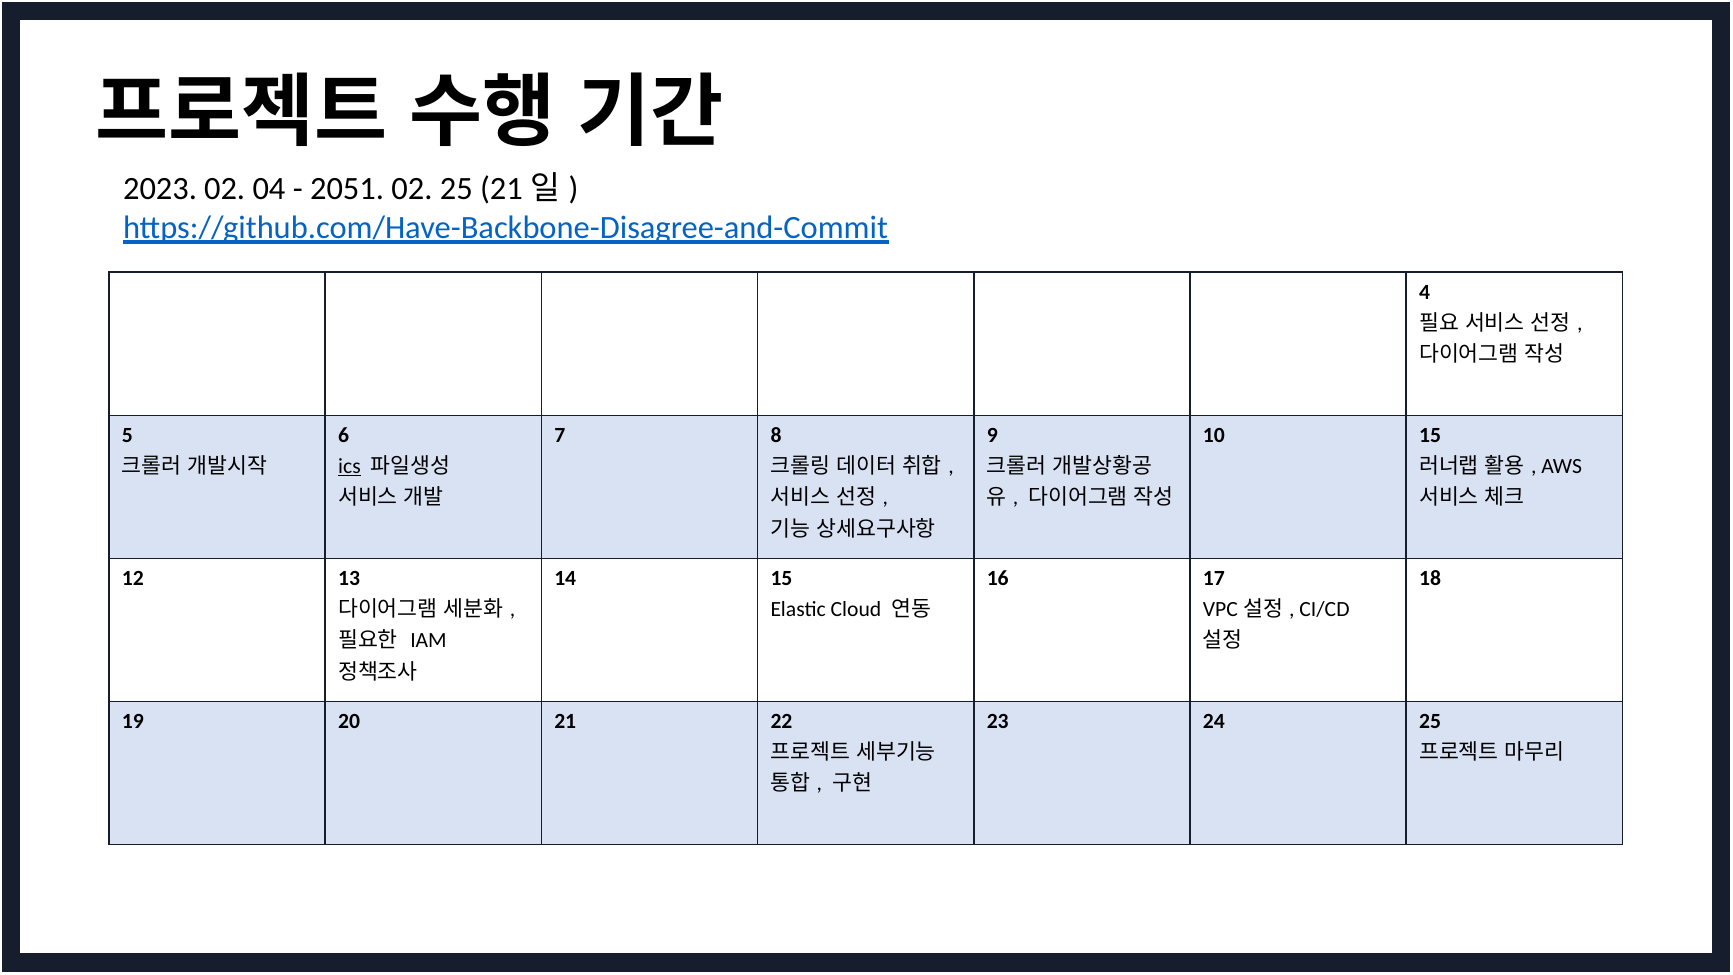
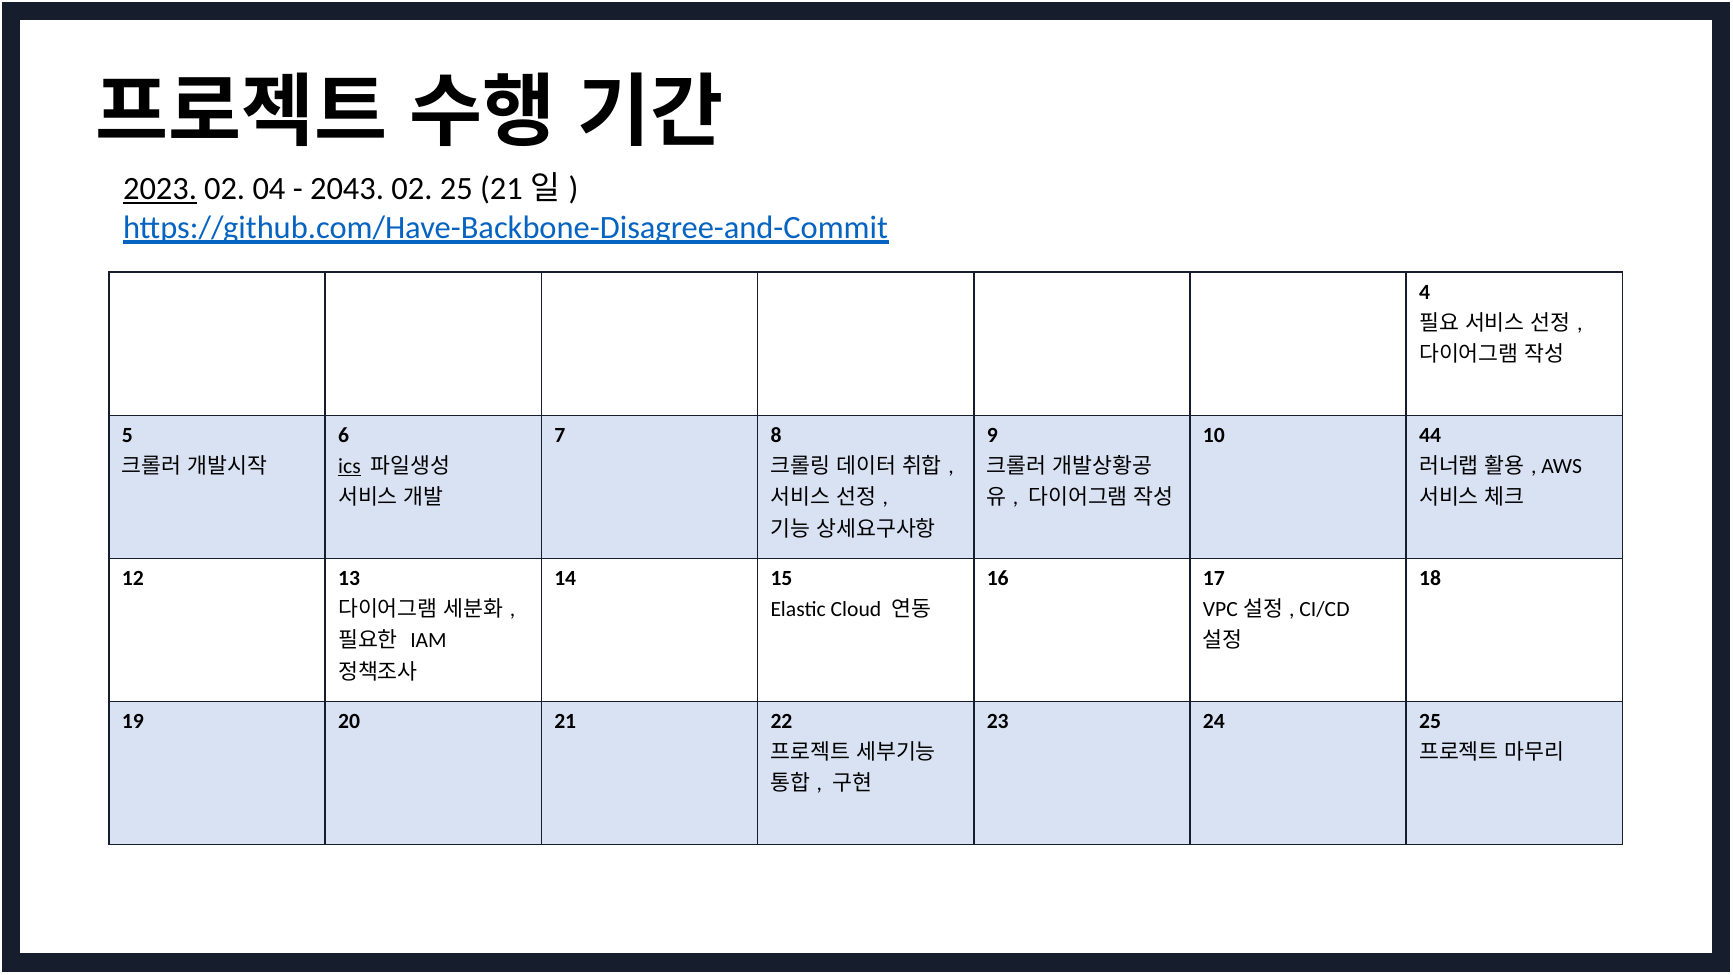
2023 underline: none -> present (160, 189)
2051: 2051 -> 2043 (347, 189)
10 15: 15 -> 44 (1430, 435)
